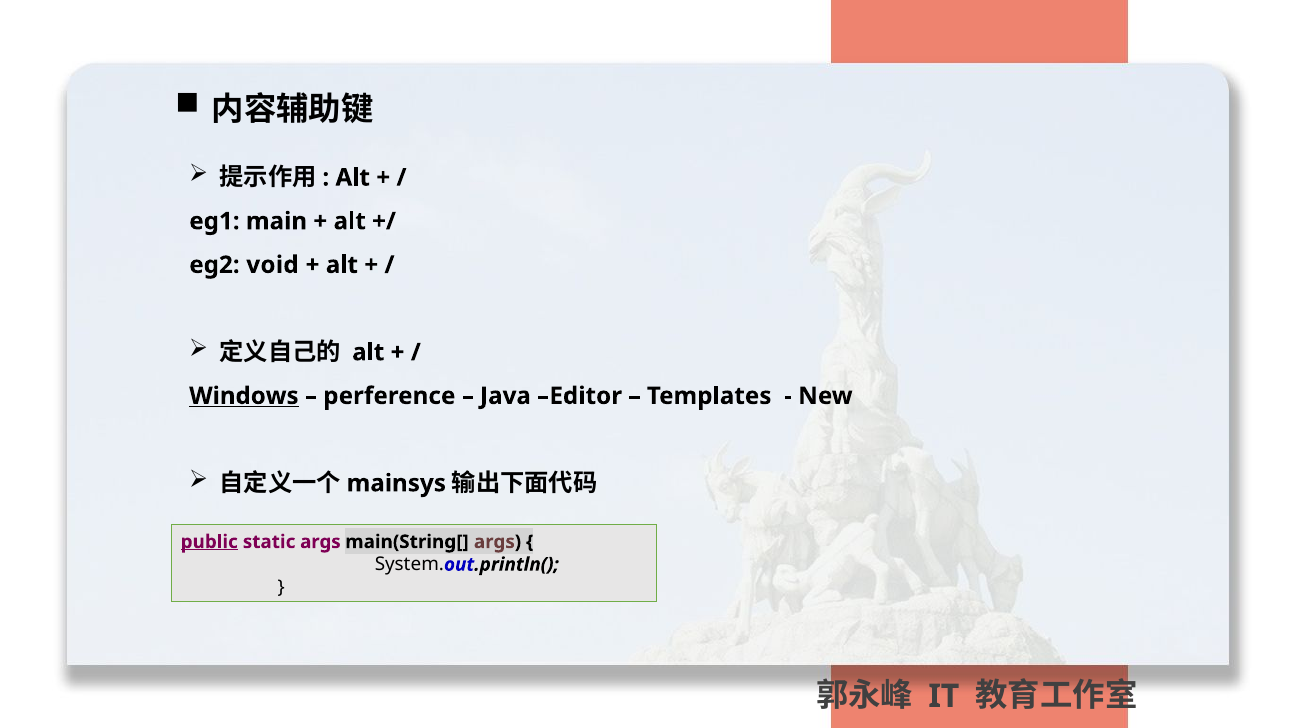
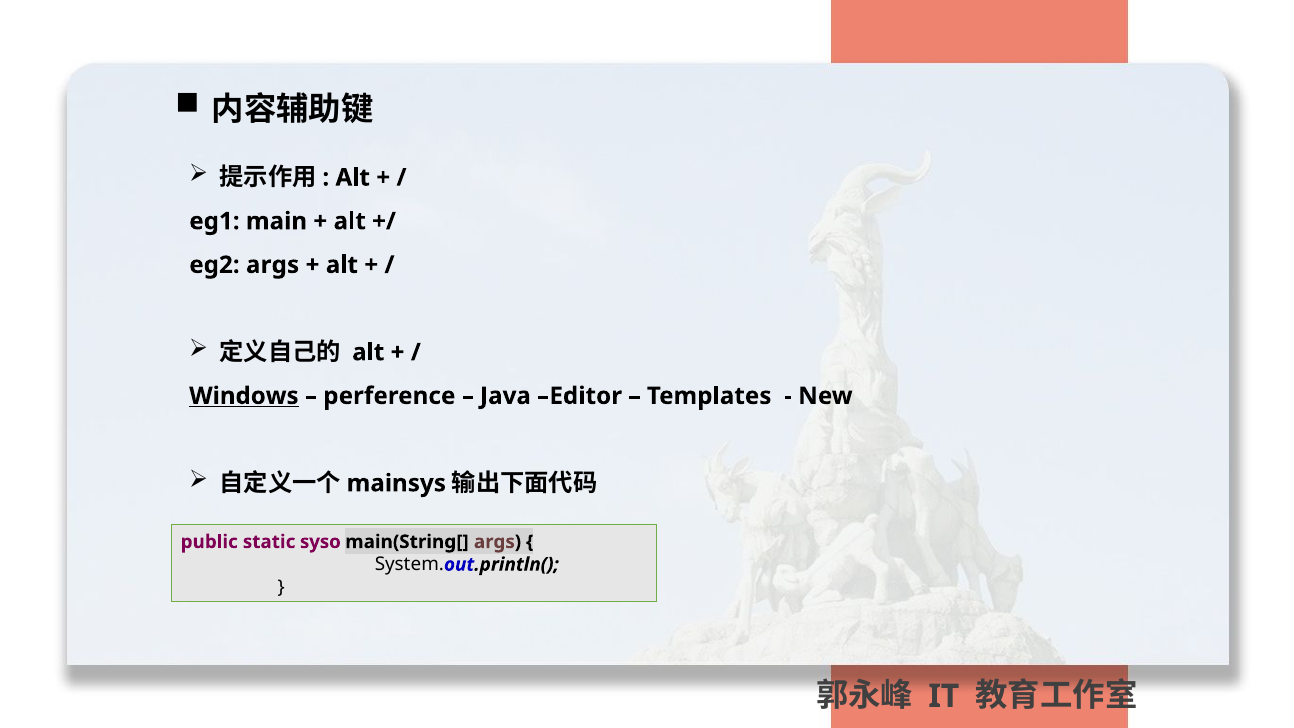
eg2 void: void -> args (273, 265)
public underline: present -> none (209, 542)
static args: args -> syso (320, 542)
